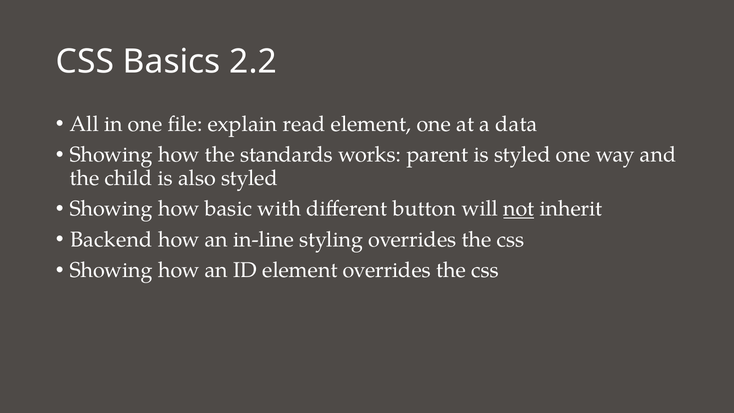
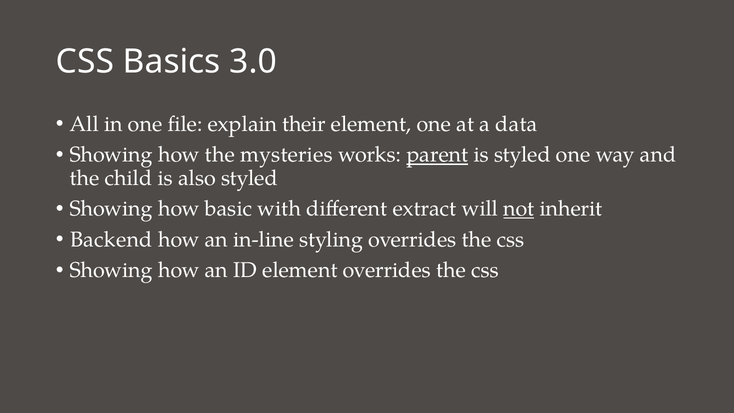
2.2: 2.2 -> 3.0 (253, 62)
read: read -> their (304, 124)
standards: standards -> mysteries (286, 155)
parent underline: none -> present (437, 155)
button: button -> extract (425, 209)
